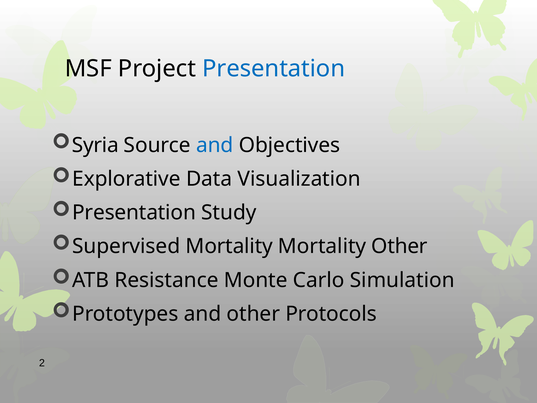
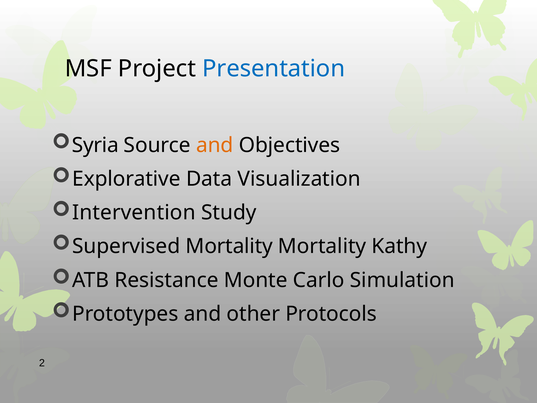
and colour: blue -> orange (215, 145)
Presentation: Presentation -> Intervention (134, 213)
Mortality Other: Other -> Kathy (399, 246)
